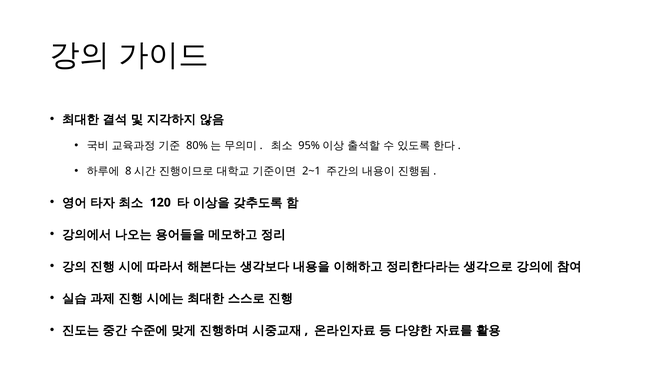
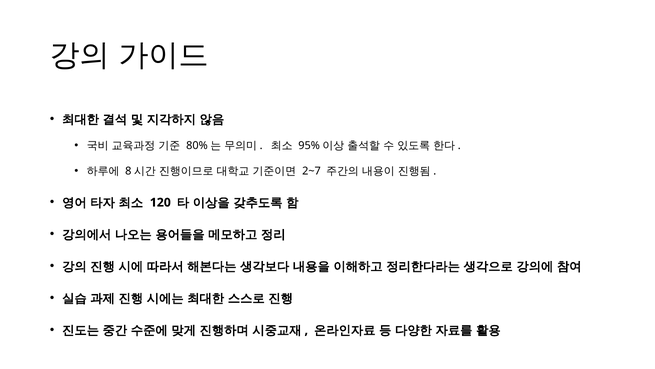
2~1: 2~1 -> 2~7 (312, 171)
